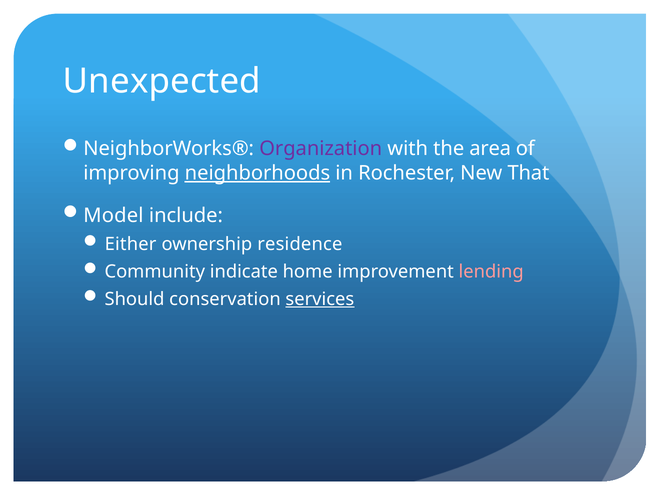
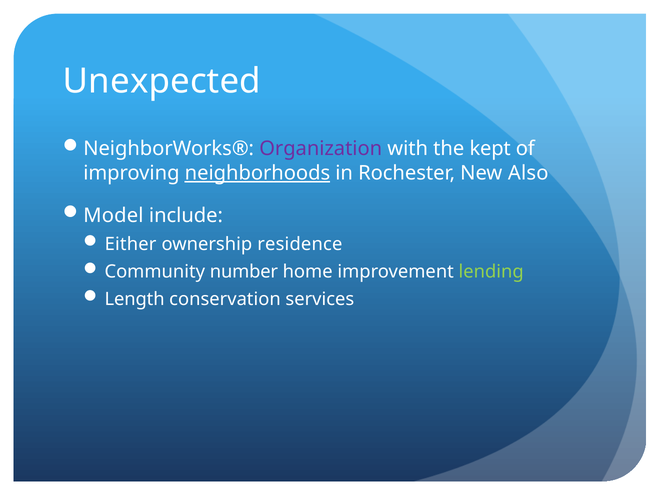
area: area -> kept (490, 149)
That: That -> Also (528, 173)
indicate: indicate -> number (244, 272)
lending colour: pink -> light green (491, 272)
Should: Should -> Length (135, 299)
services underline: present -> none (320, 299)
